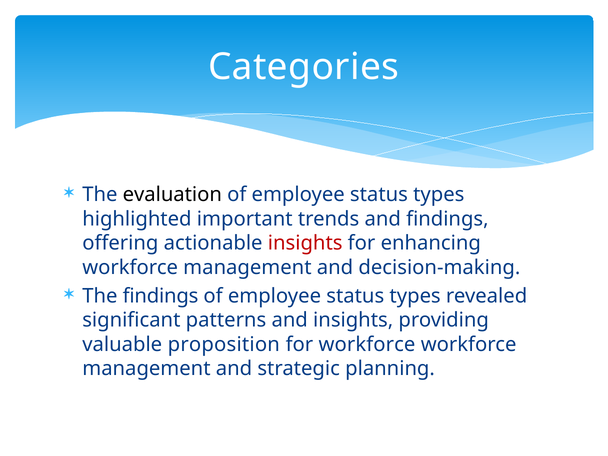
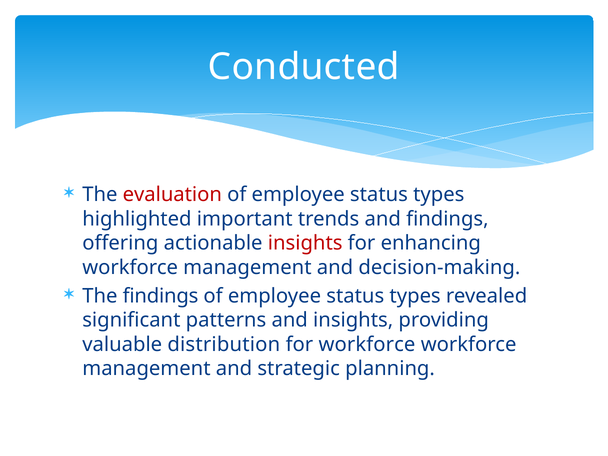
Categories: Categories -> Conducted (304, 67)
evaluation colour: black -> red (172, 195)
proposition: proposition -> distribution (224, 344)
